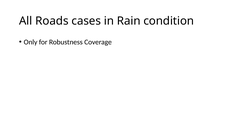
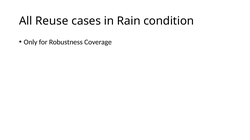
Roads: Roads -> Reuse (52, 21)
